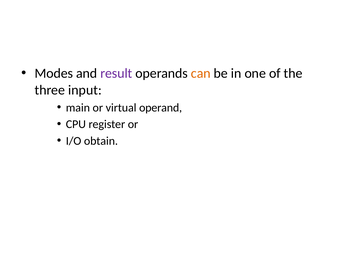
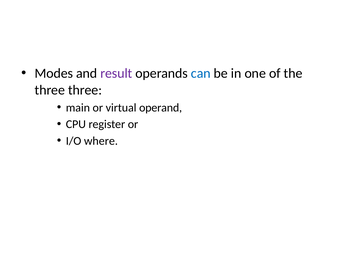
can colour: orange -> blue (201, 73)
three input: input -> three (85, 90)
obtain: obtain -> where (101, 141)
